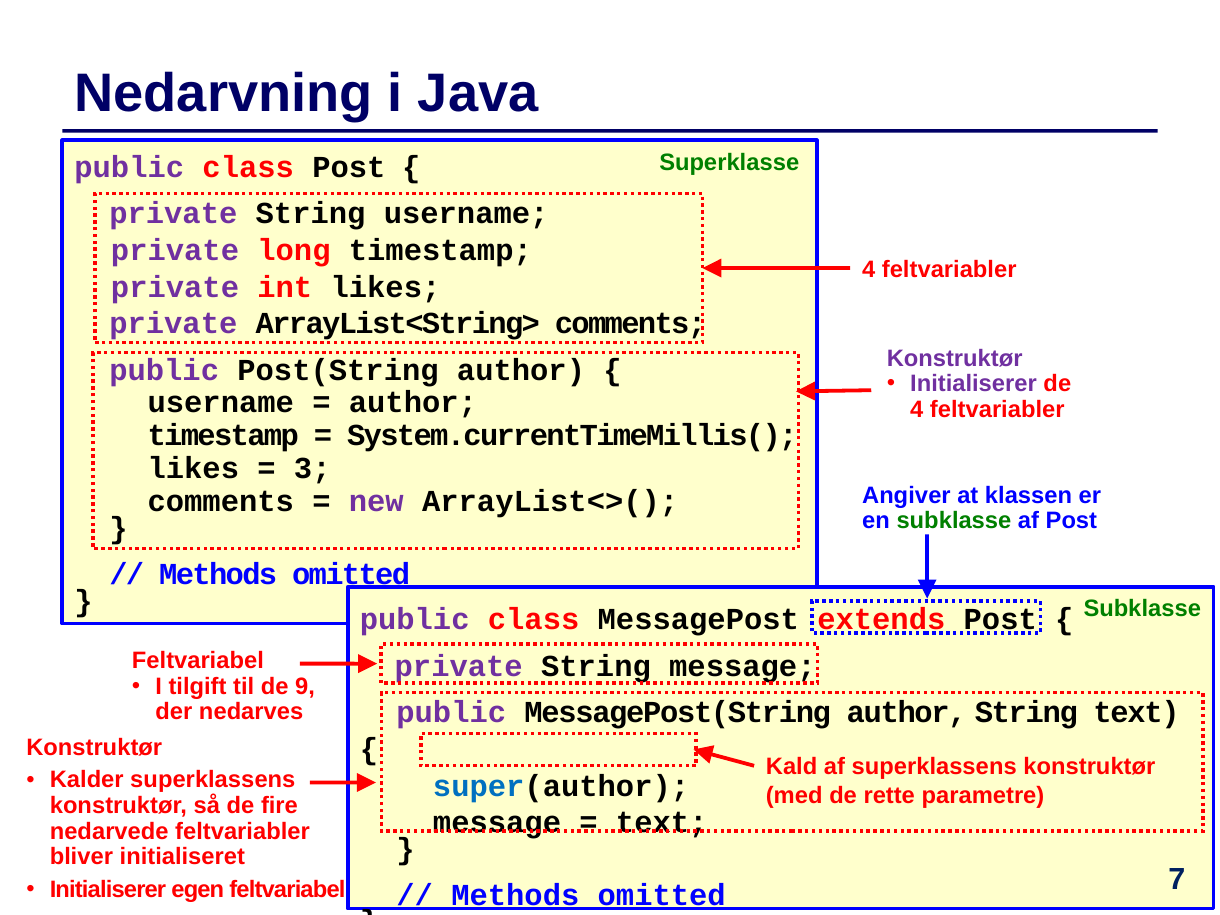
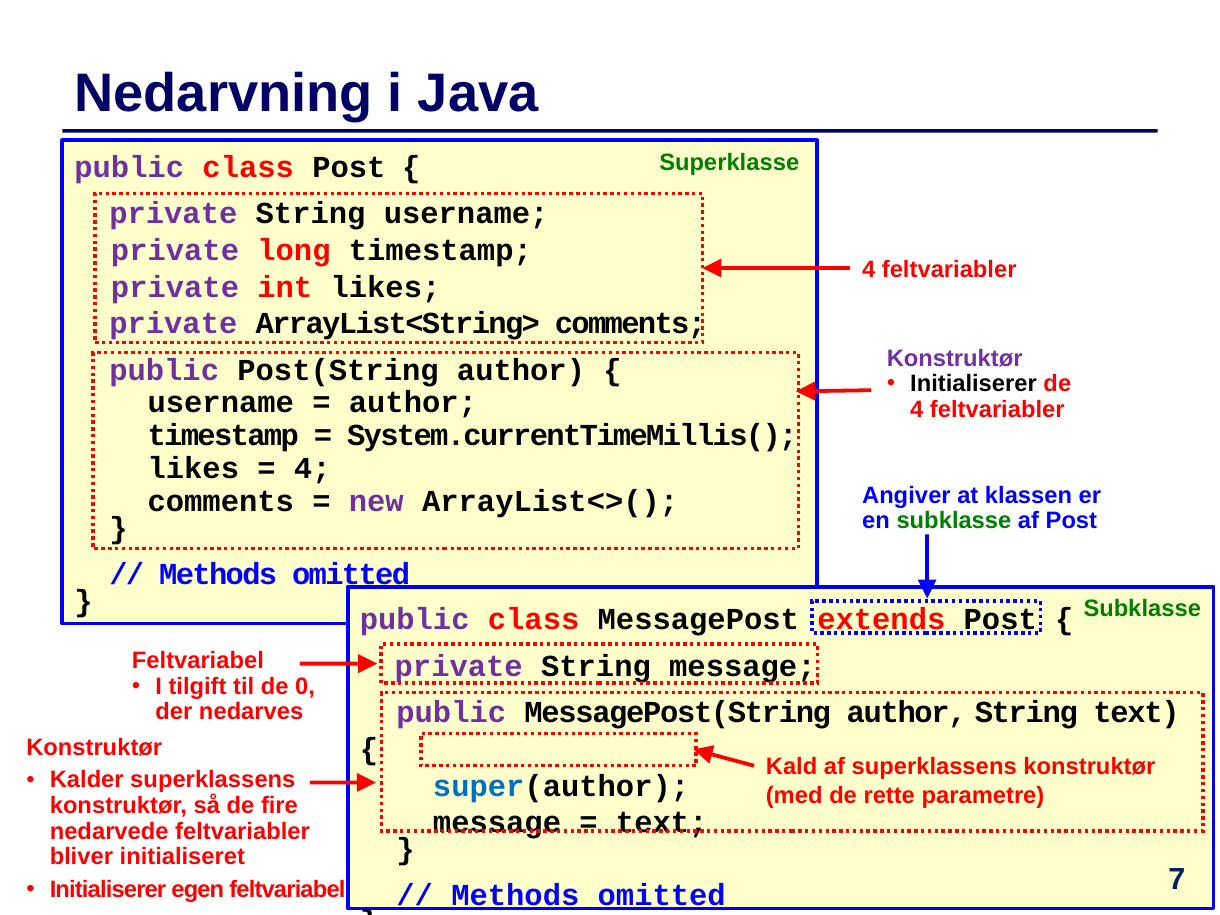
Initialiserer colour: purple -> black (974, 384)
3: 3 -> 4 (312, 469)
9: 9 -> 0 (305, 686)
